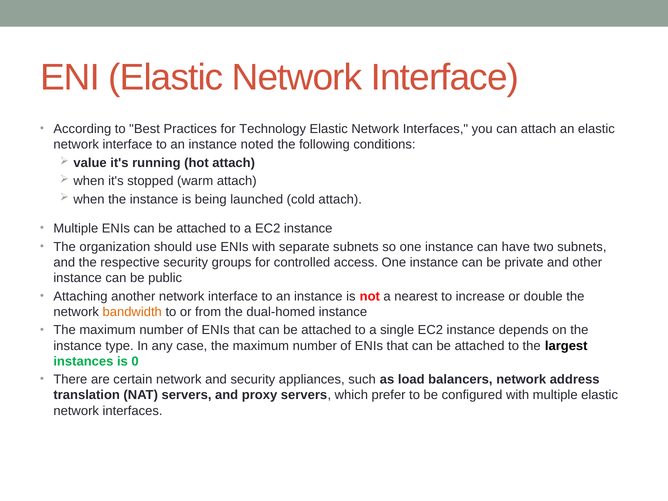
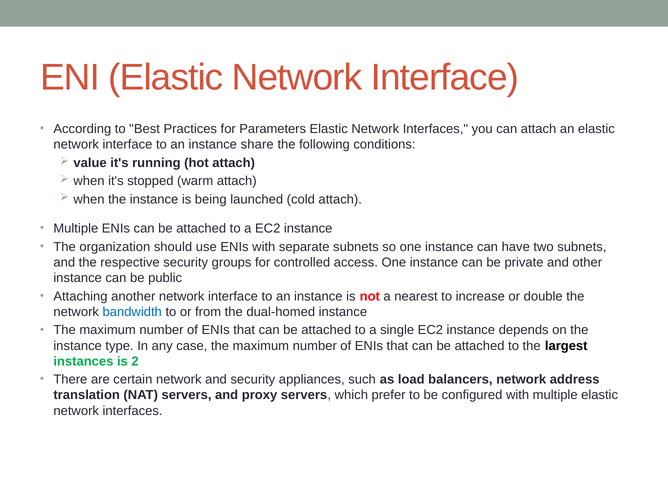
Technology: Technology -> Parameters (273, 129)
noted: noted -> share (257, 145)
bandwidth colour: orange -> blue (132, 312)
0: 0 -> 2 (135, 361)
